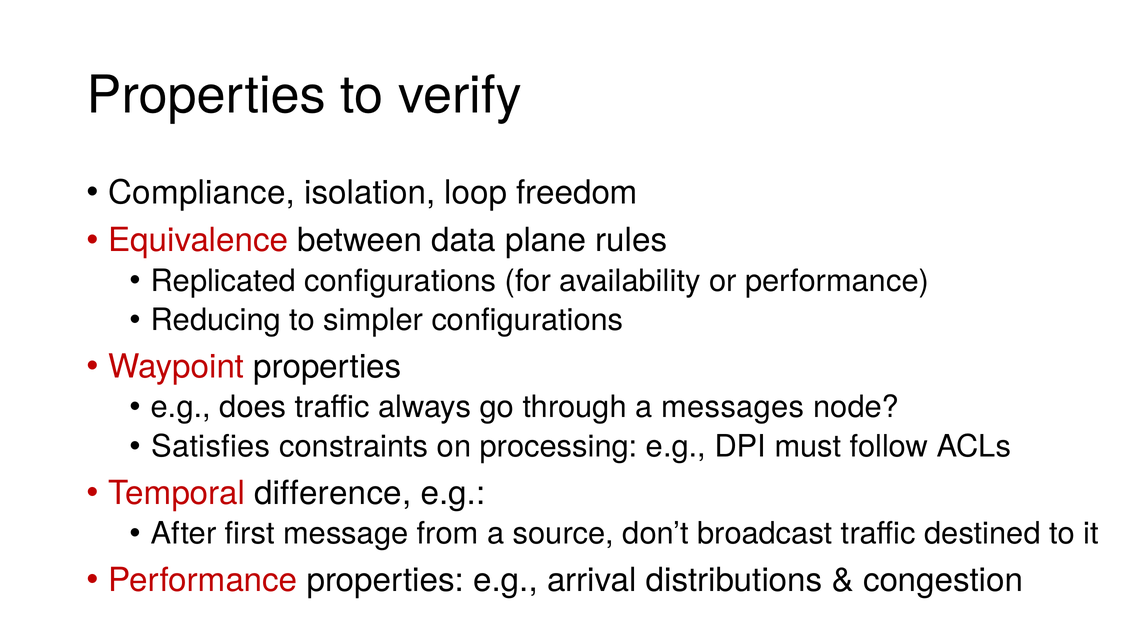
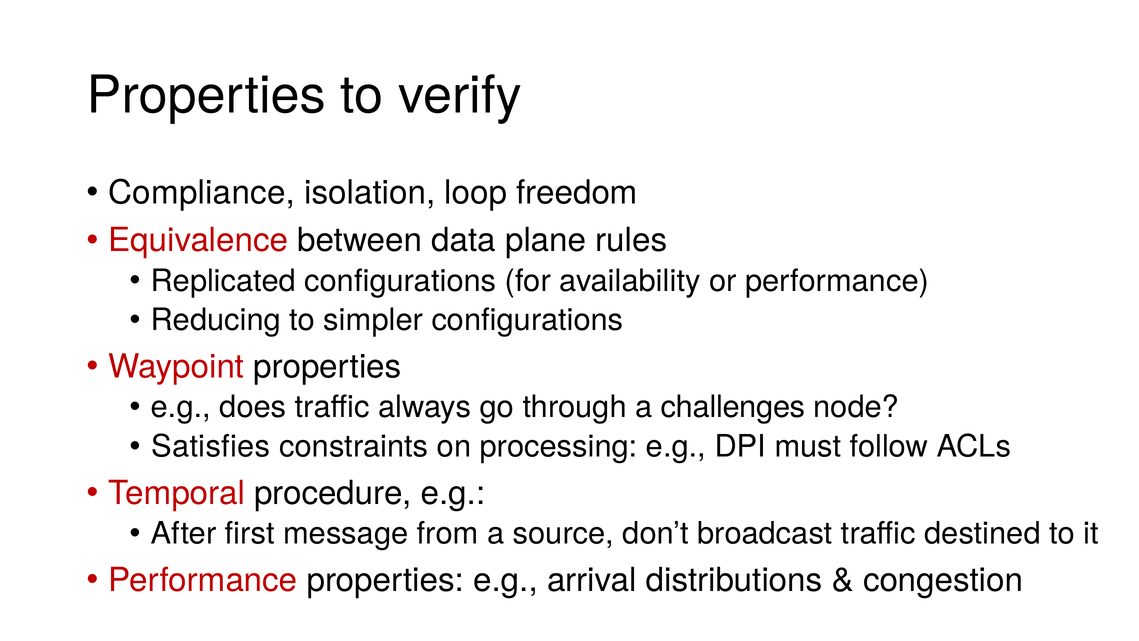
messages: messages -> challenges (733, 407)
difference: difference -> procedure (333, 493)
